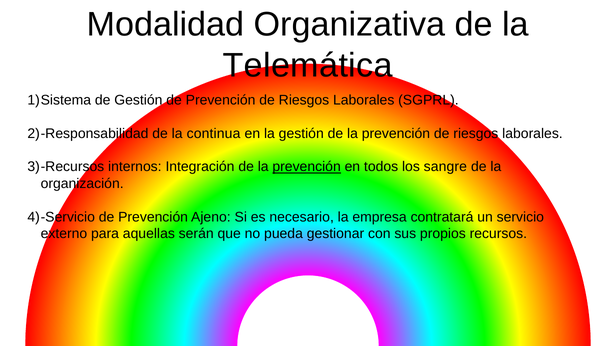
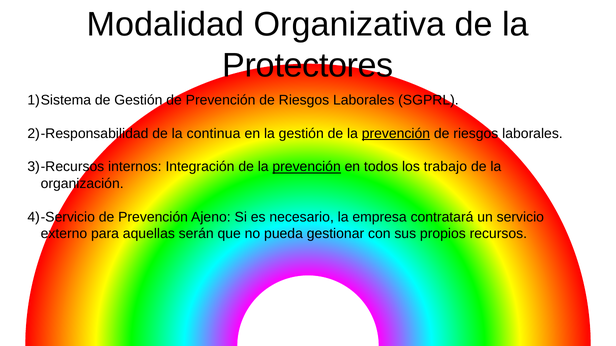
Telemática: Telemática -> Protectores (308, 66)
prevención underline: none -> present (396, 134)
sangre: sangre -> trabajo (445, 167)
